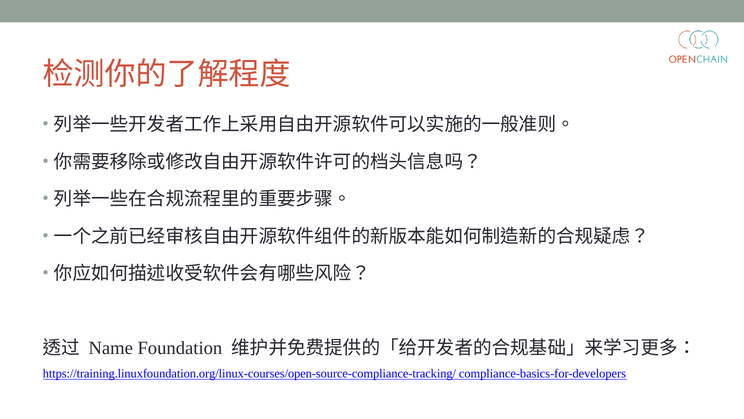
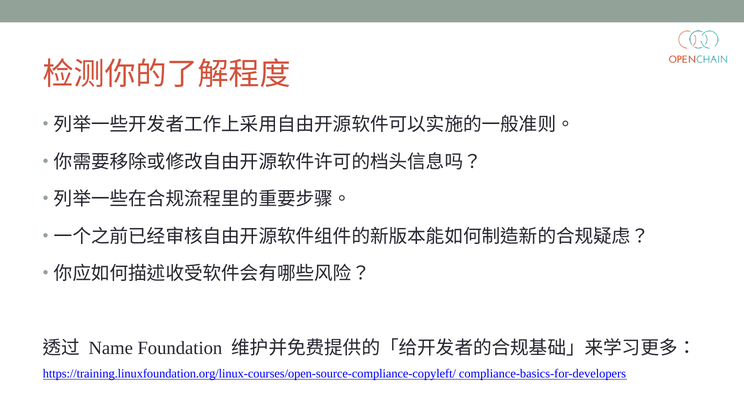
https://training.linuxfoundation.org/linux-courses/open-source-compliance-tracking/: https://training.linuxfoundation.org/linux-courses/open-source-compliance-tracking/ -> https://training.linuxfoundation.org/linux-courses/open-source-compliance-copyleft/ (249, 373)
